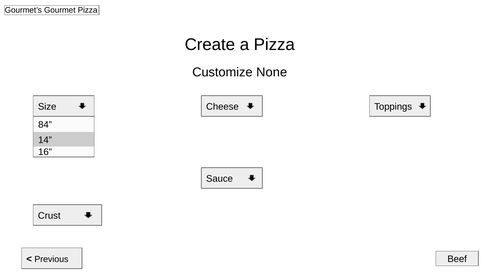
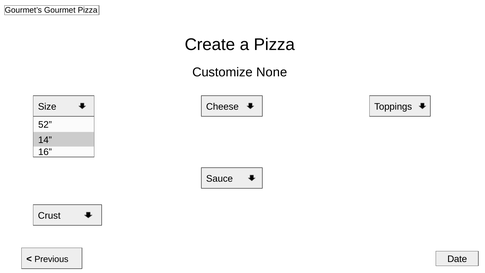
84: 84 -> 52 (45, 125)
Beef: Beef -> Date (457, 259)
